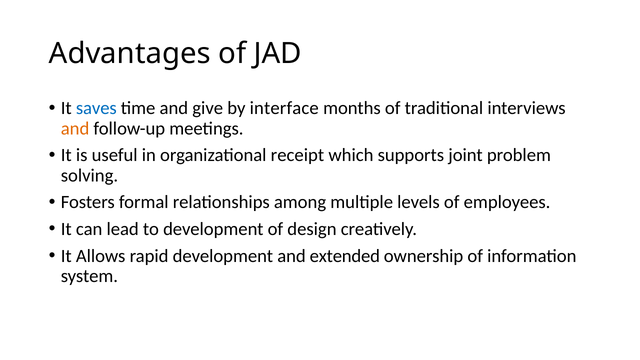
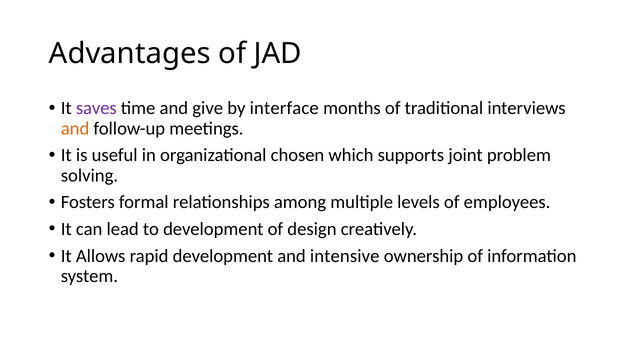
saves colour: blue -> purple (96, 108)
receipt: receipt -> chosen (297, 155)
extended: extended -> intensive (345, 256)
